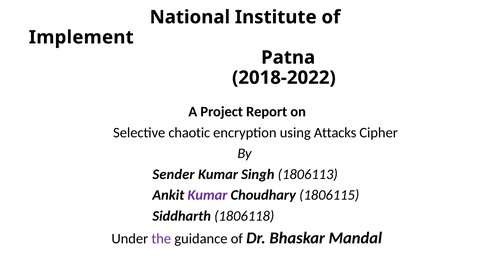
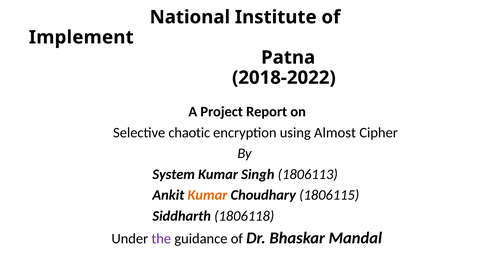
Attacks: Attacks -> Almost (335, 132)
Sender: Sender -> System (174, 174)
Kumar colour: purple -> orange (207, 195)
